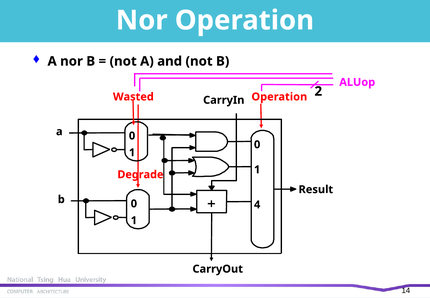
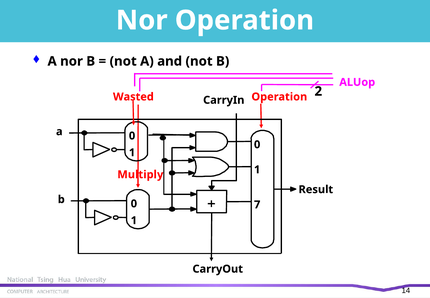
Degrade: Degrade -> Multiply (140, 174)
4: 4 -> 7 (257, 204)
